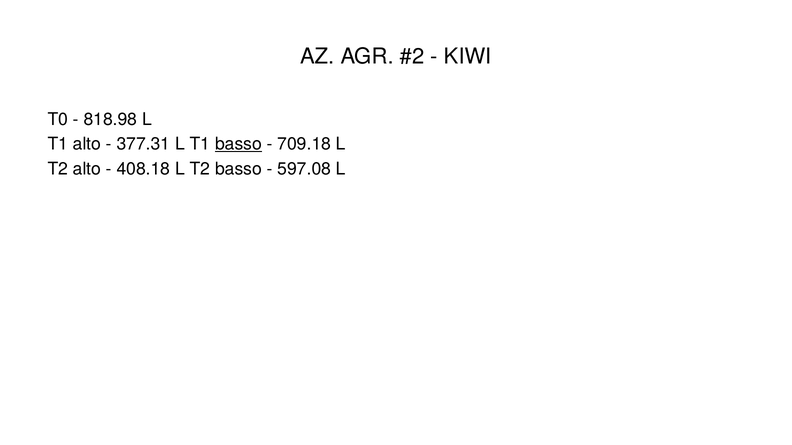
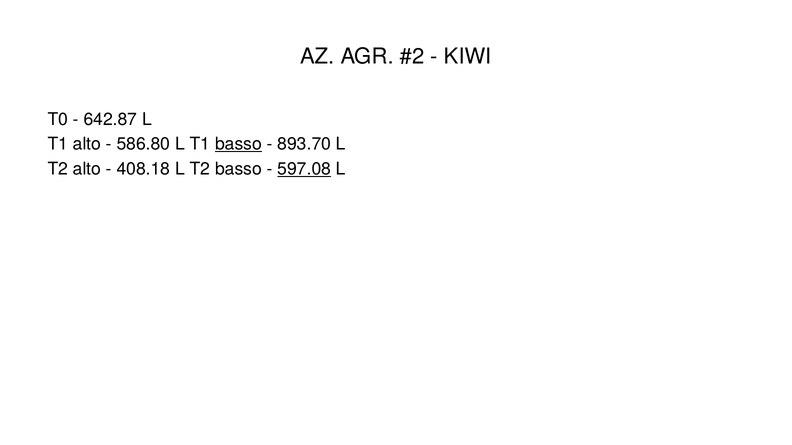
818.98: 818.98 -> 642.87 (110, 120)
377.31: 377.31 -> 586.80 (143, 144)
709.18: 709.18 -> 893.70 (304, 144)
597.08 underline: none -> present (304, 169)
